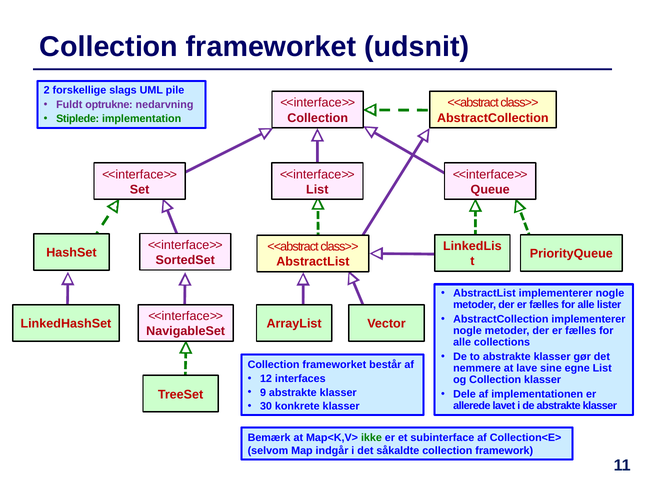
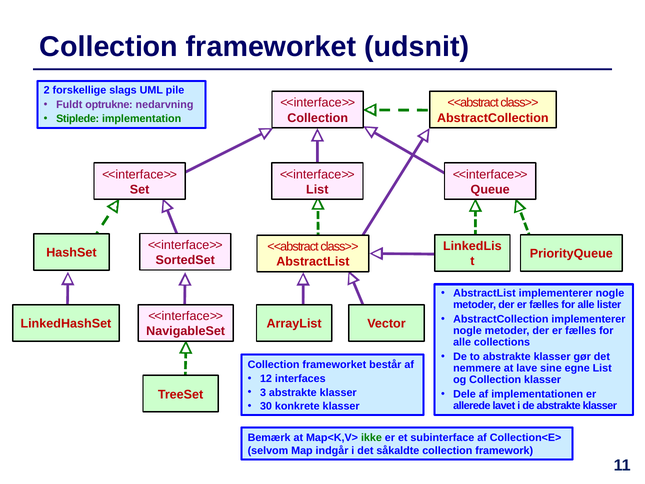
9: 9 -> 3 (263, 392)
